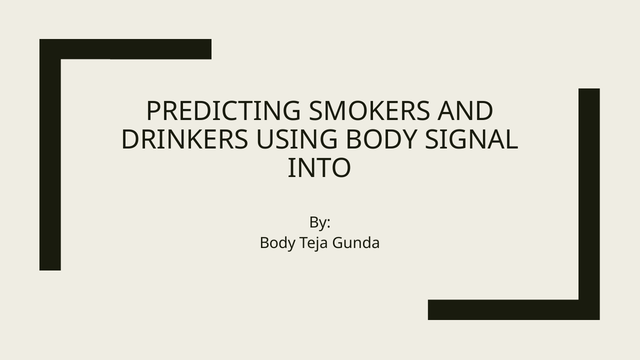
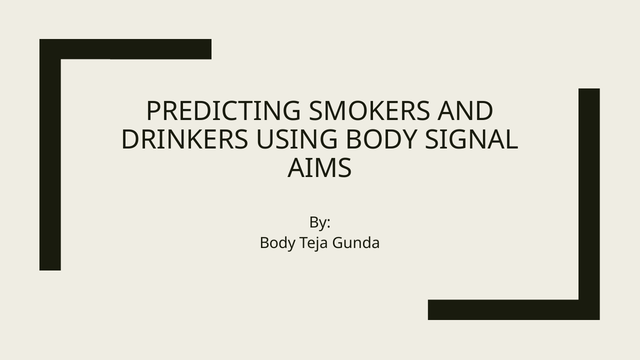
INTO: INTO -> AIMS (320, 168)
